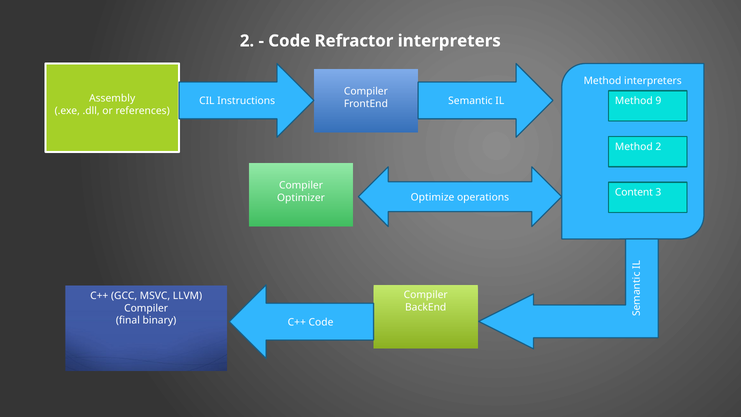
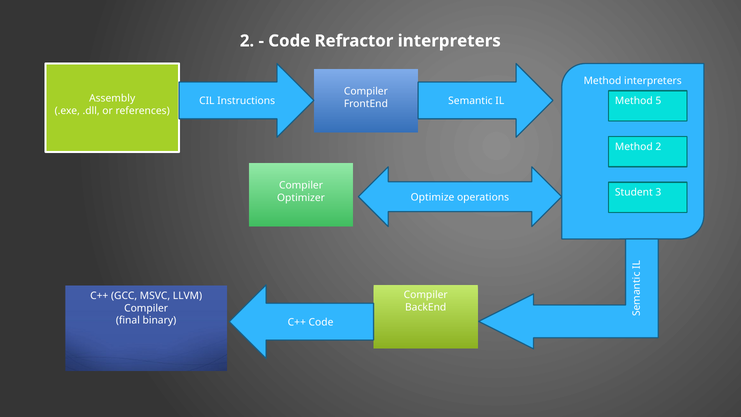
9: 9 -> 5 (658, 101)
Content: Content -> Student (634, 192)
